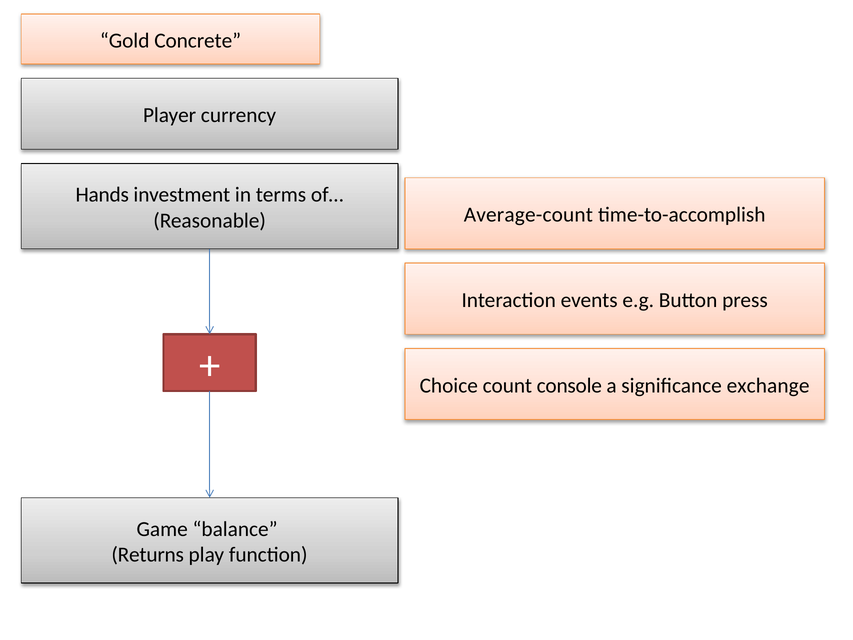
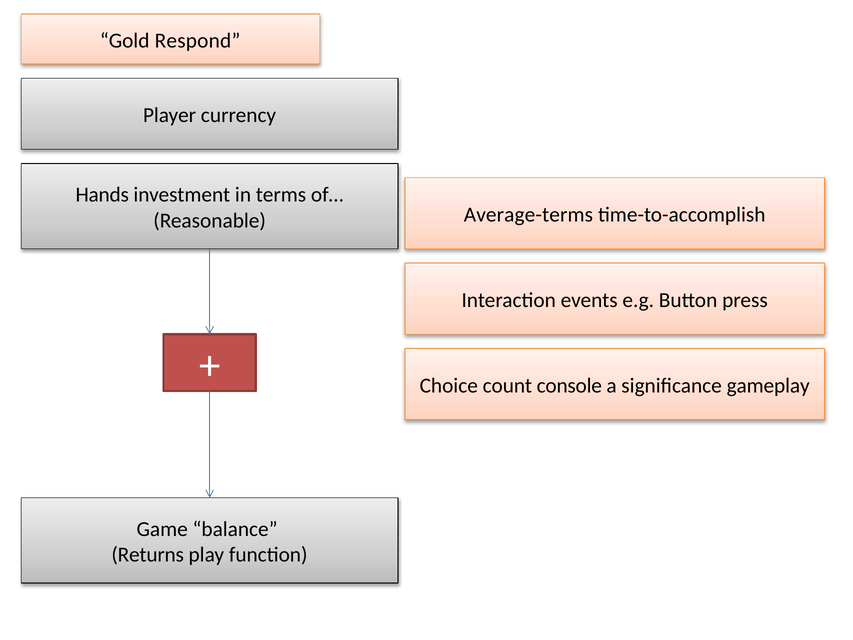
Concrete: Concrete -> Respond (198, 41)
Average-count: Average-count -> Average-terms (528, 215)
exchange: exchange -> gameplay (768, 385)
